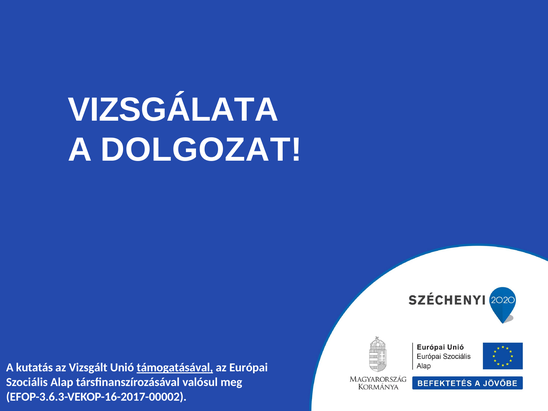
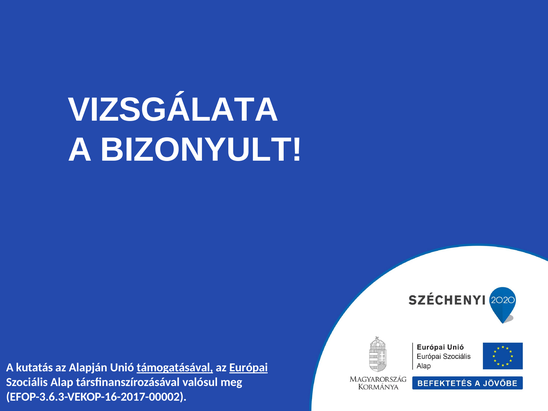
DOLGOZAT: DOLGOZAT -> BIZONYULT (201, 150)
Vizsgált: Vizsgált -> Alapján (88, 368)
Európai underline: none -> present (249, 368)
